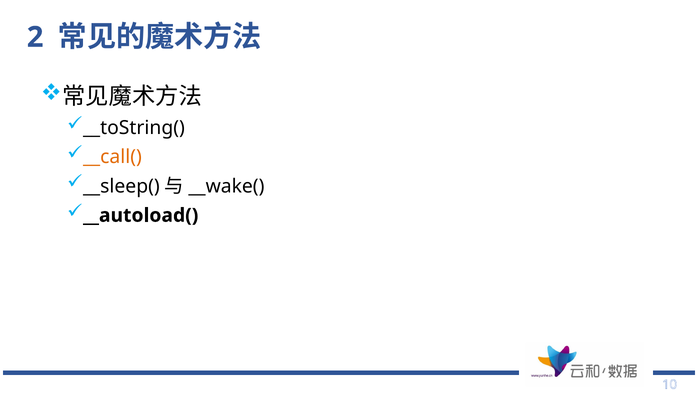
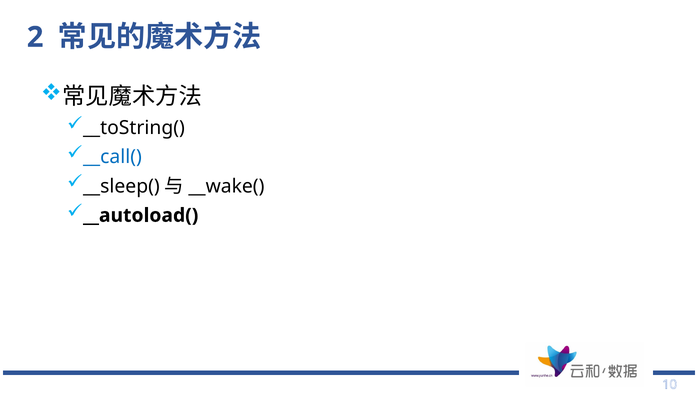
__call( colour: orange -> blue (112, 157)
